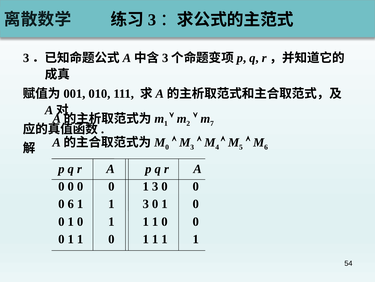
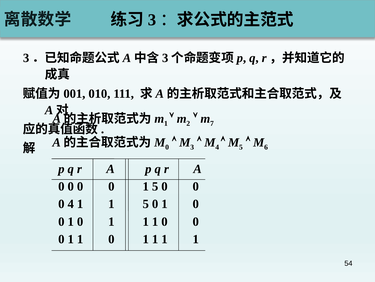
0 1 3: 3 -> 5 (155, 186)
0 6: 6 -> 4 (71, 204)
1 1 3: 3 -> 5 (146, 204)
